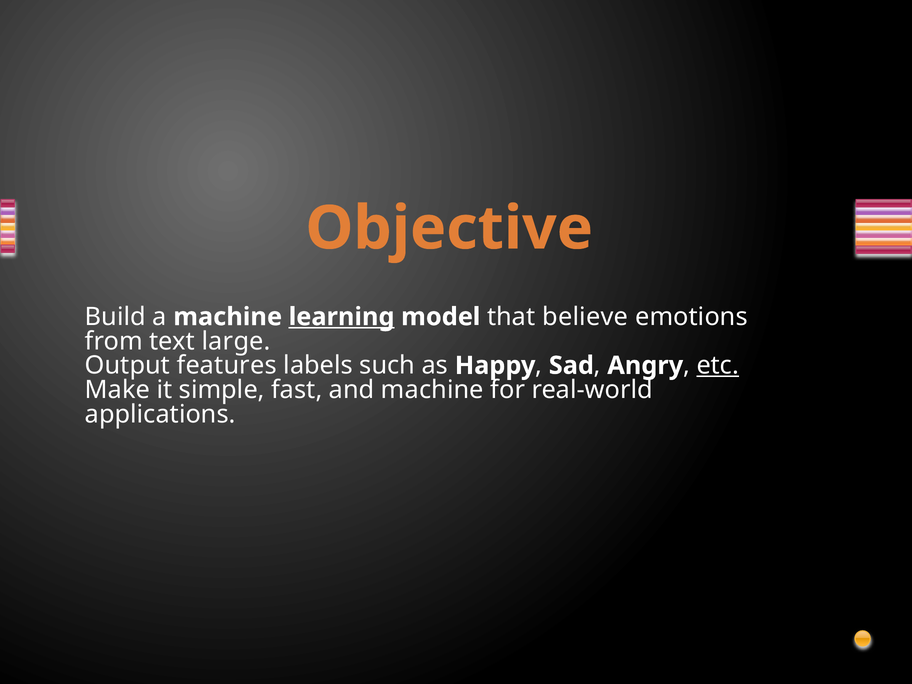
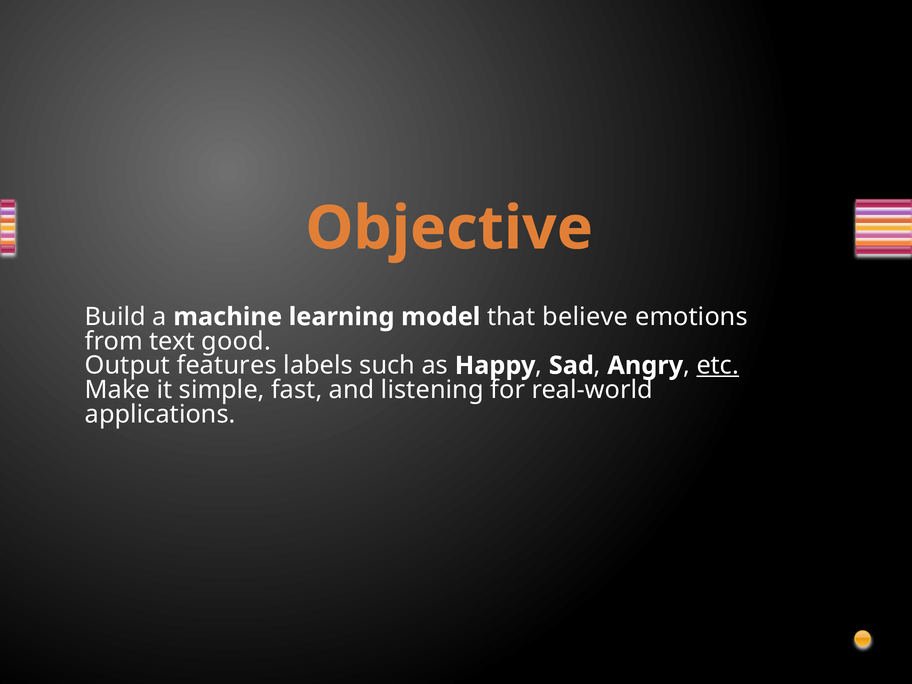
learning underline: present -> none (342, 317)
large: large -> good (236, 341)
and machine: machine -> listening (432, 390)
